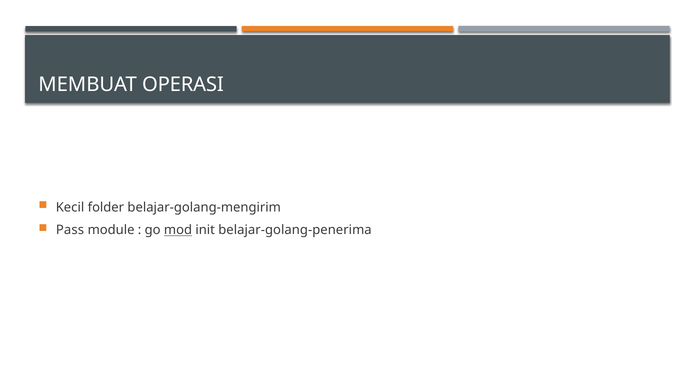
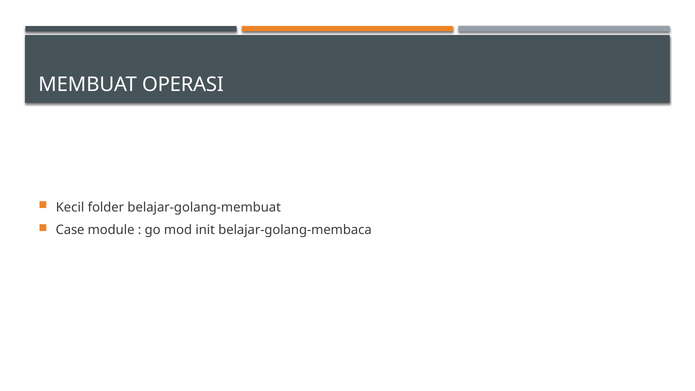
belajar-golang-mengirim: belajar-golang-mengirim -> belajar-golang-membuat (204, 207)
Pass: Pass -> Case (70, 230)
mod underline: present -> none (178, 230)
belajar-golang-penerima: belajar-golang-penerima -> belajar-golang-membaca (295, 230)
